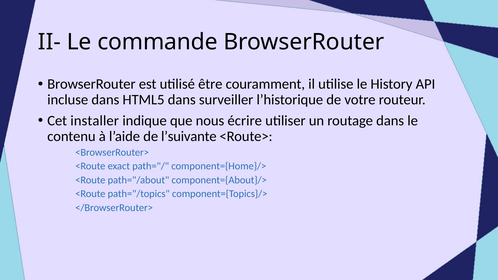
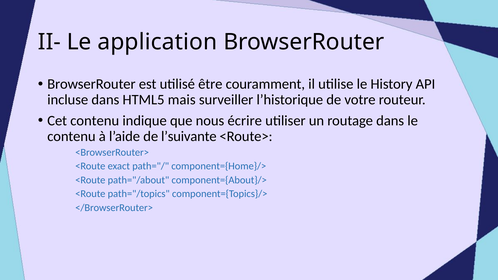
commande: commande -> application (157, 42)
HTML5 dans: dans -> mais (182, 100)
Cet installer: installer -> contenu (95, 121)
